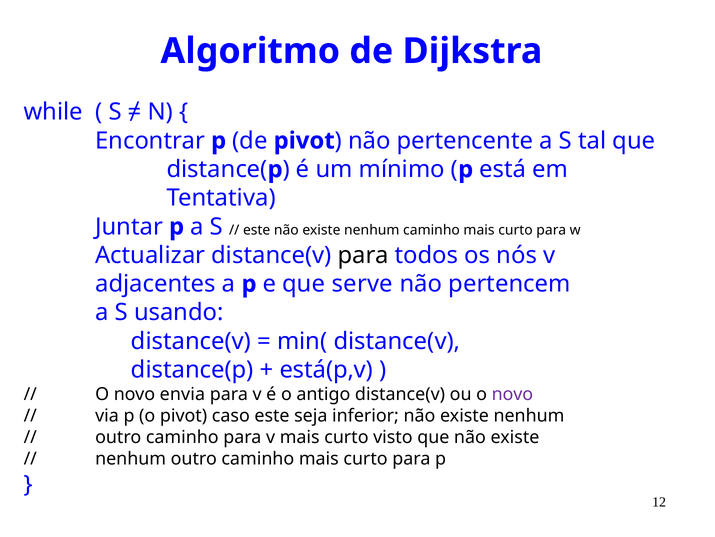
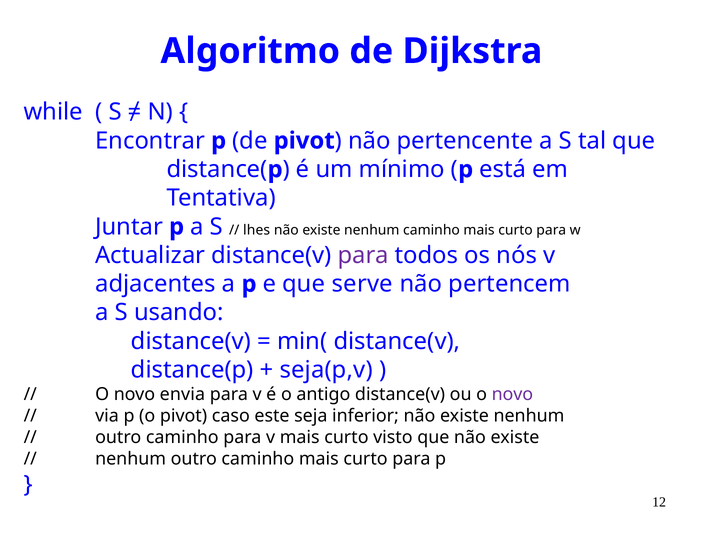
este: este -> lhes (257, 230)
para colour: black -> purple (363, 255)
está(p,v: está(p,v -> seja(p,v (326, 369)
